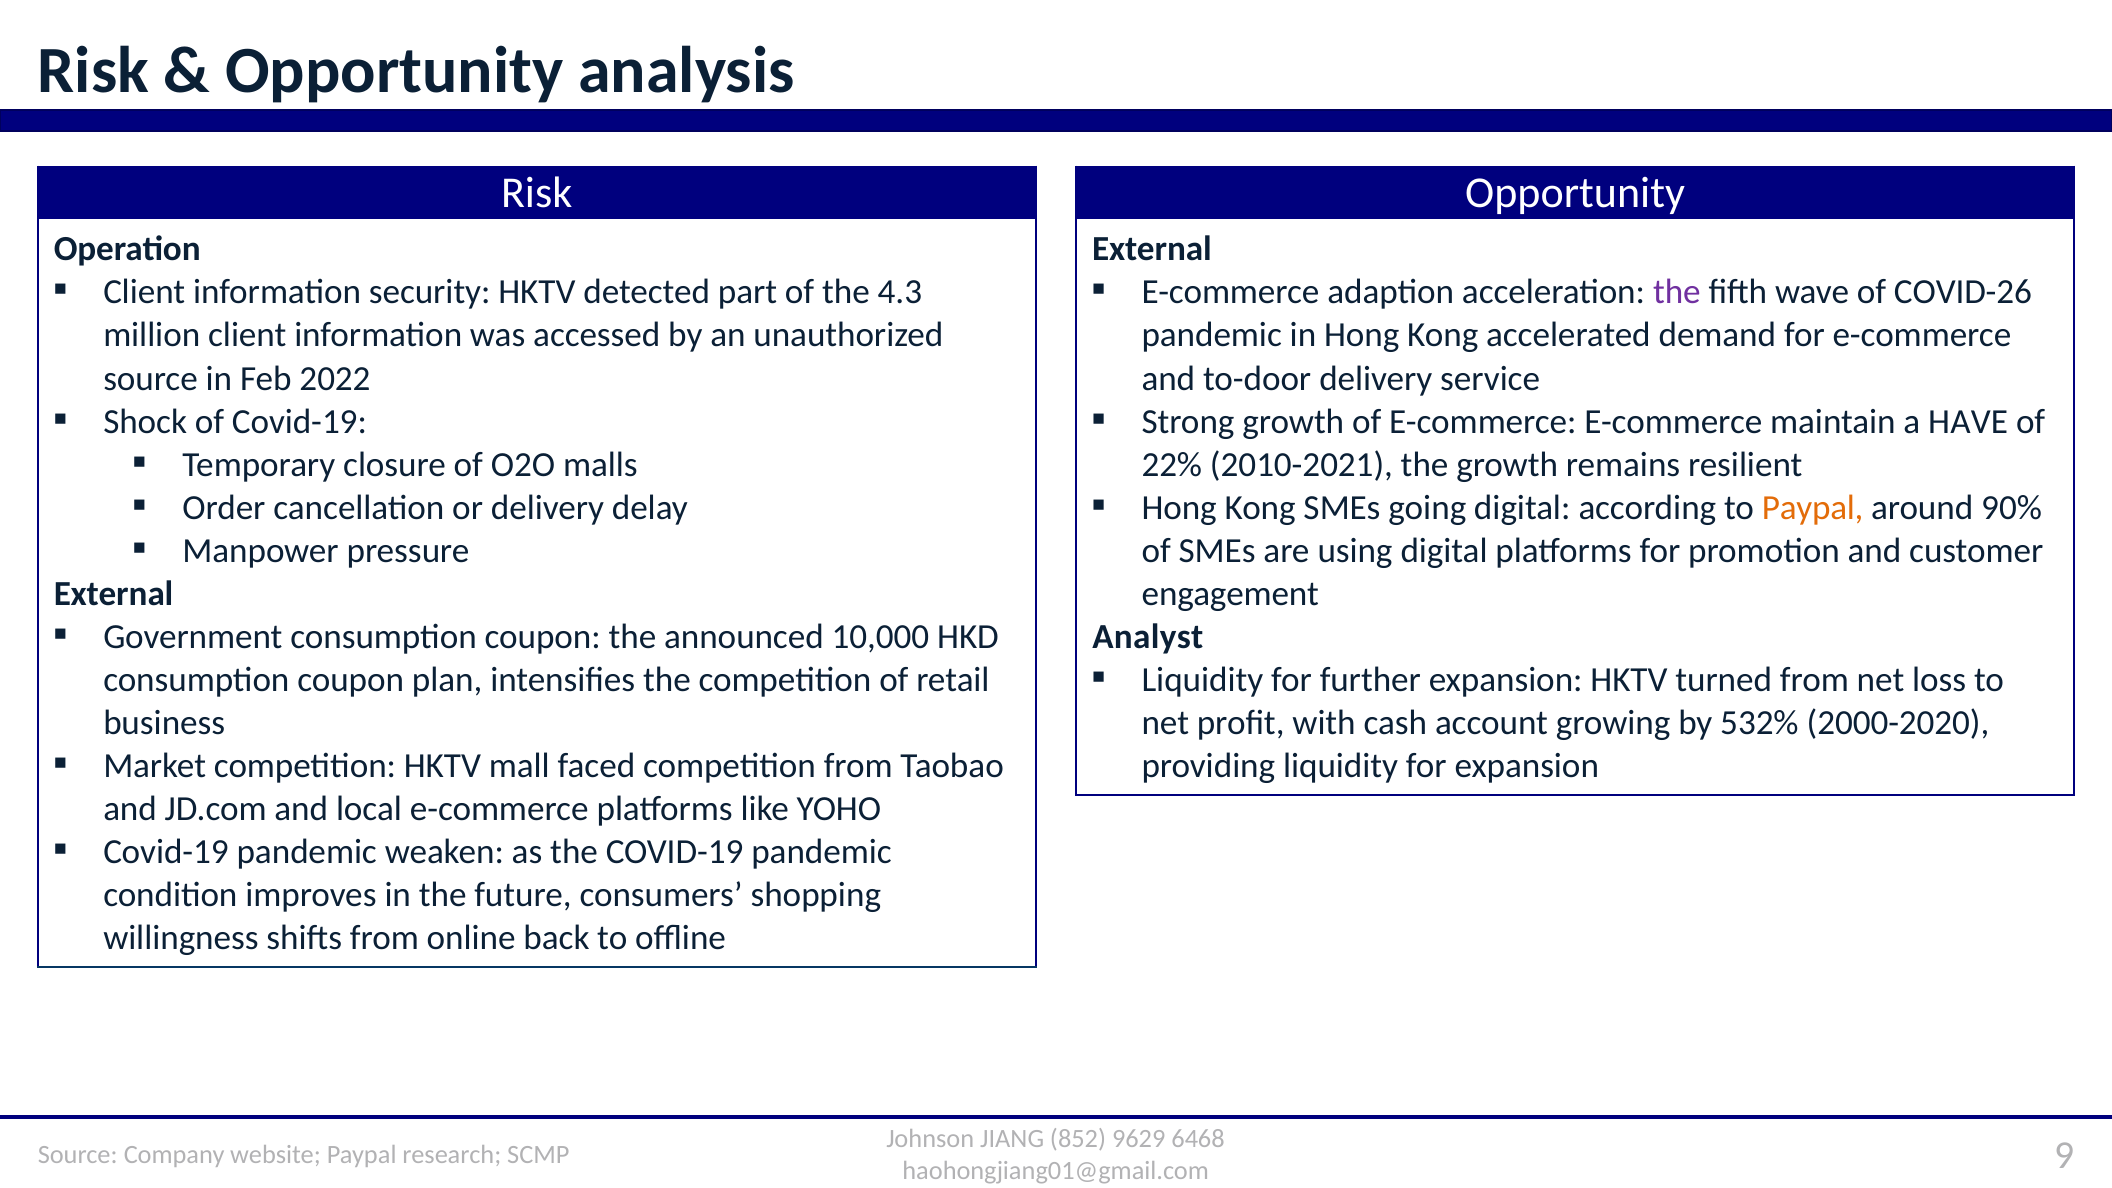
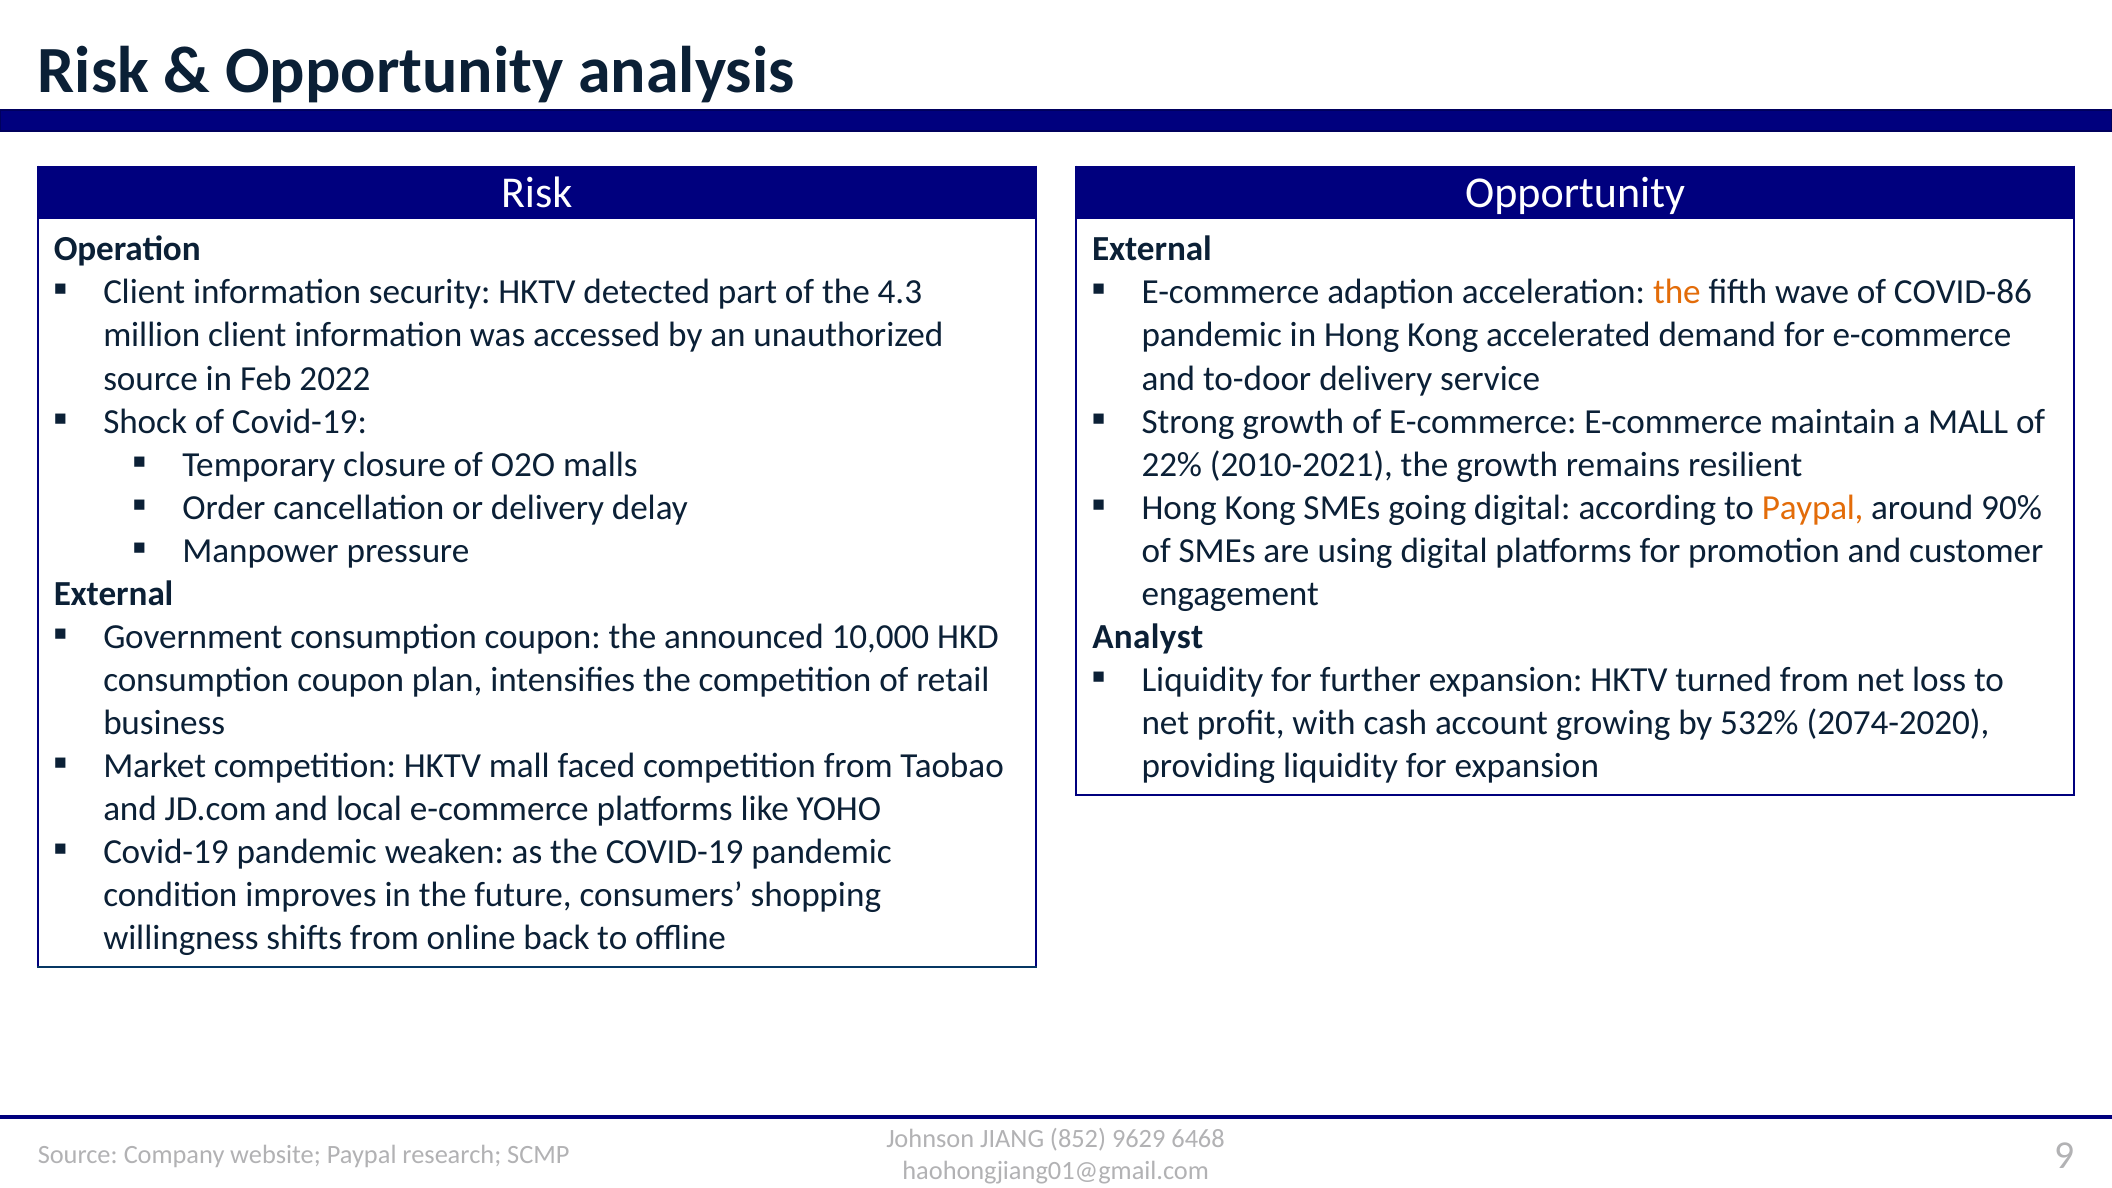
the colour: purple -> orange (1677, 292)
COVID-26: COVID-26 -> COVID-86 (1963, 292)
a HAVE: HAVE -> MALL (1968, 421)
2000-2020: 2000-2020 -> 2074-2020 (1898, 723)
